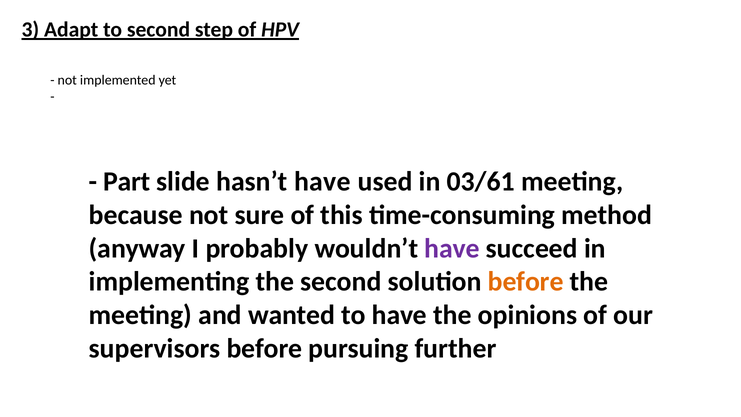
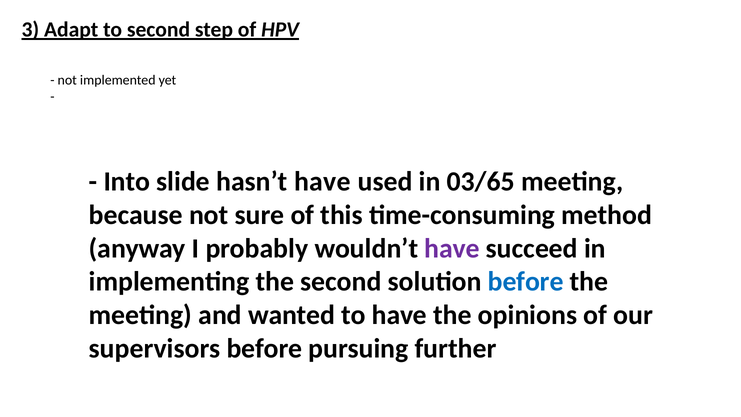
Part: Part -> Into (127, 182)
03/61: 03/61 -> 03/65 (481, 182)
before colour: orange -> blue (526, 282)
